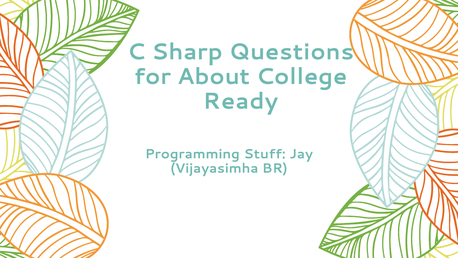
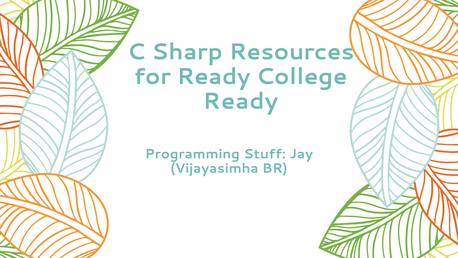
Questions: Questions -> Resources (292, 52)
for About: About -> Ready (214, 77)
